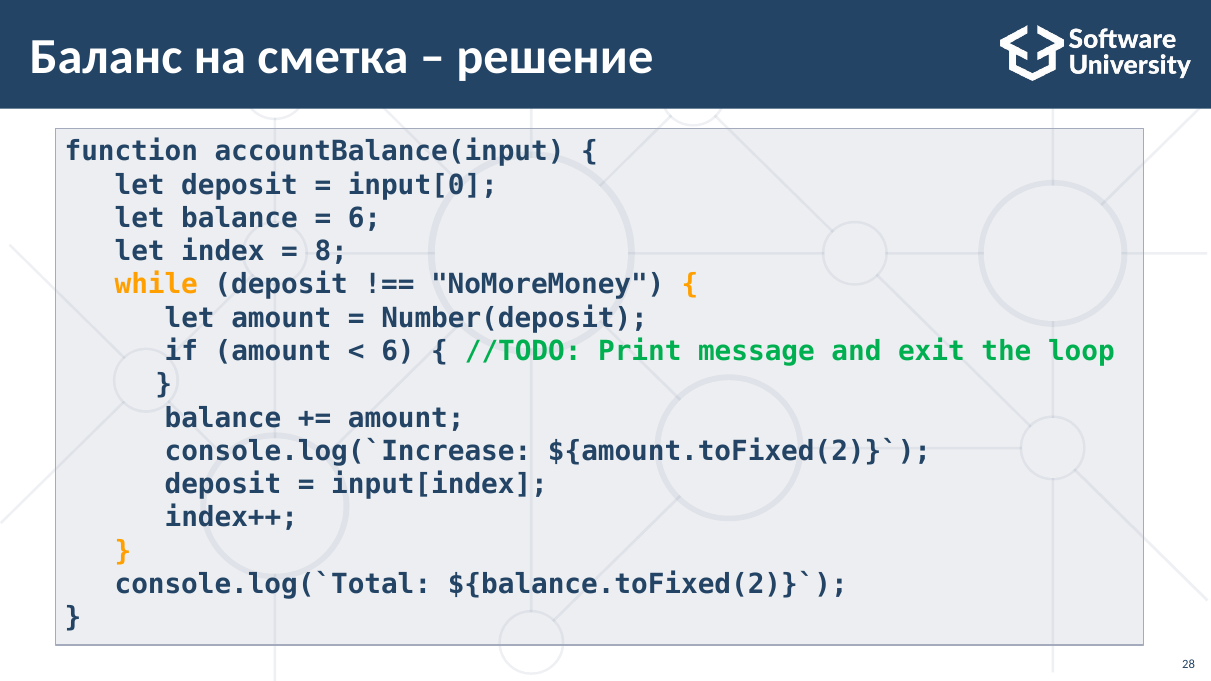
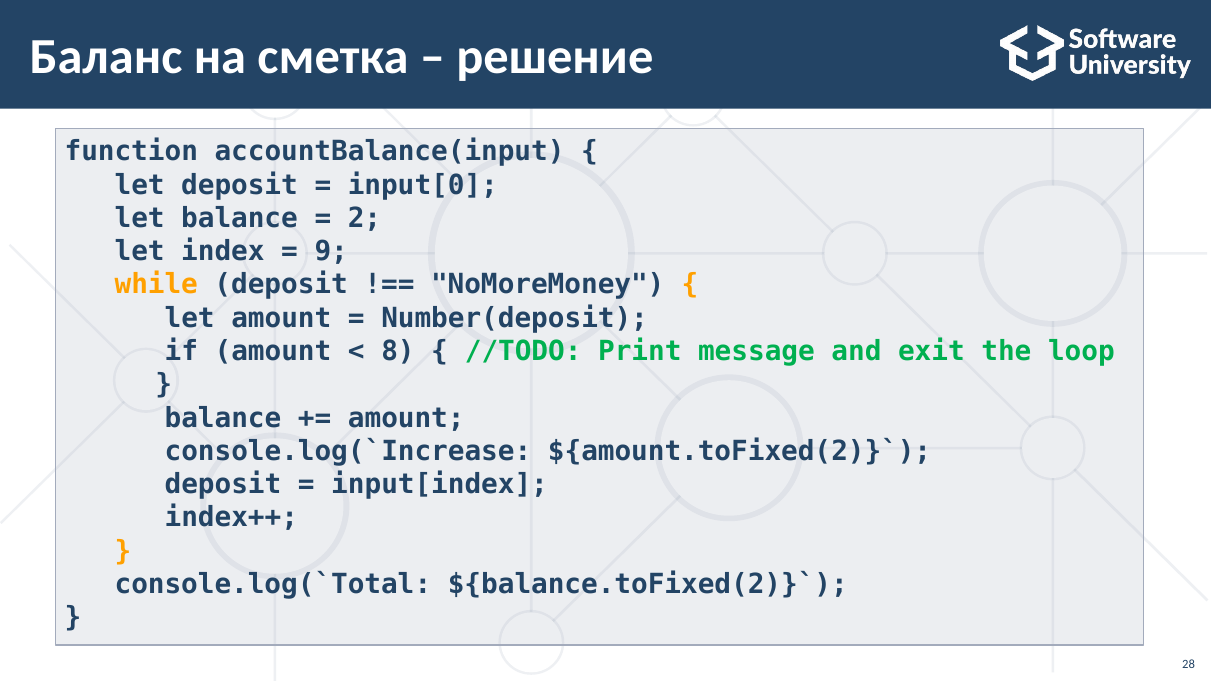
6: 6 -> 2 (365, 218)
8: 8 -> 9 (331, 252)
6: 6 -> 8 (398, 351)
